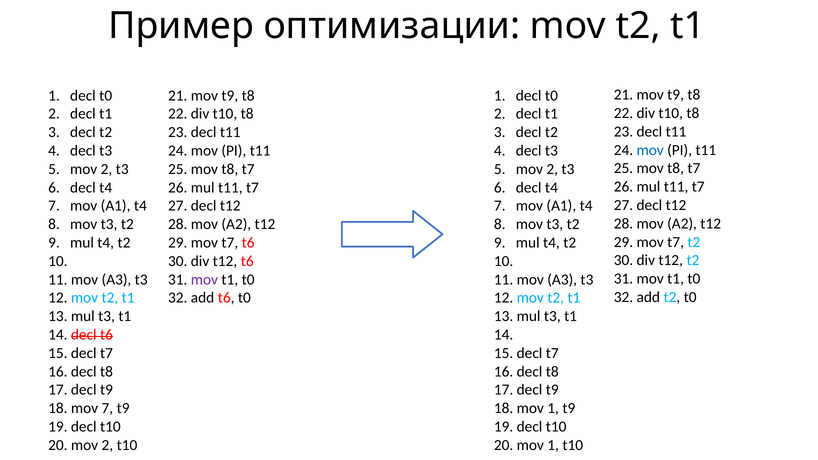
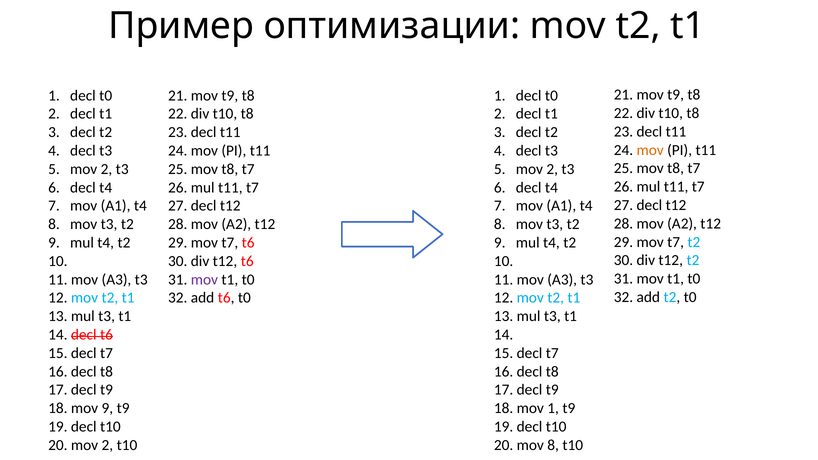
mov colour: blue -> orange (650, 150)
mov 7: 7 -> 9 (107, 408)
20 mov 1: 1 -> 8 (553, 445)
